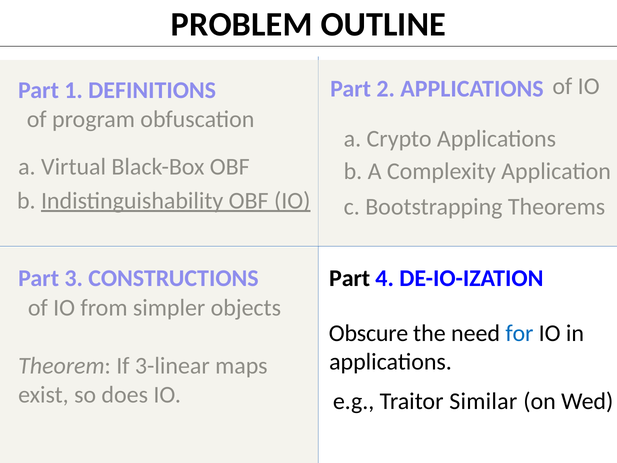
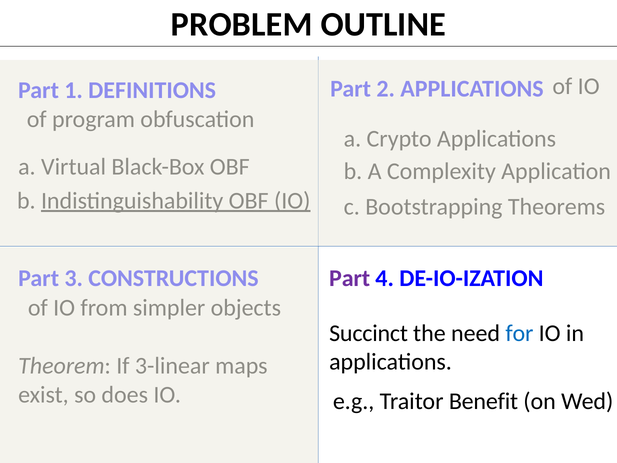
Part colour: black -> purple (350, 278)
Obscure: Obscure -> Succinct (369, 333)
Similar: Similar -> Benefit (483, 401)
